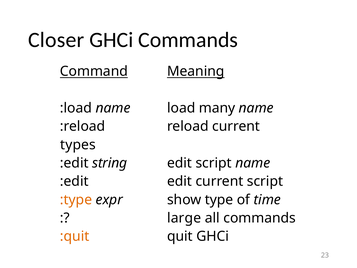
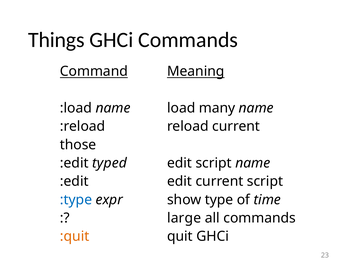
Closer: Closer -> Things (56, 40)
types: types -> those (78, 145)
string: string -> typed (110, 163)
:type colour: orange -> blue (76, 200)
